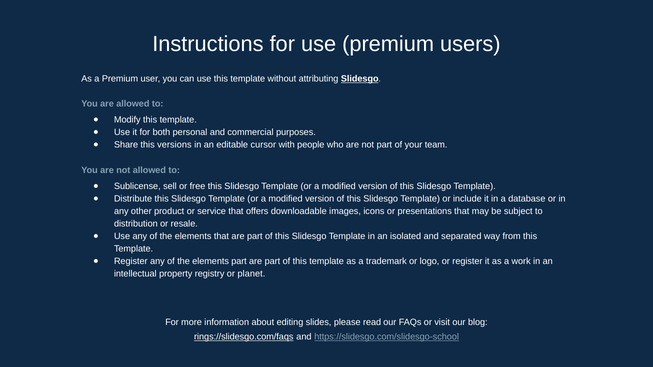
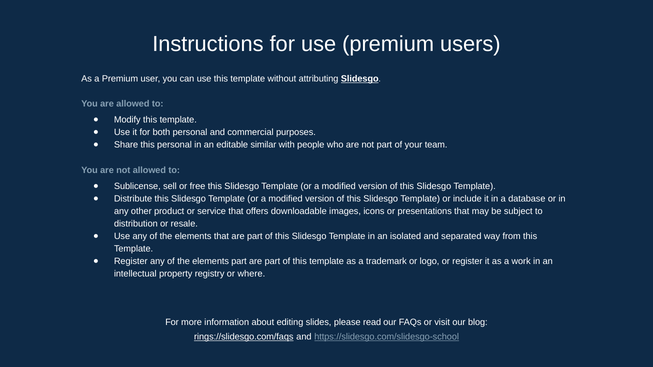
this versions: versions -> personal (174, 145)
cursor: cursor -> similar (263, 145)
planet: planet -> where (251, 274)
